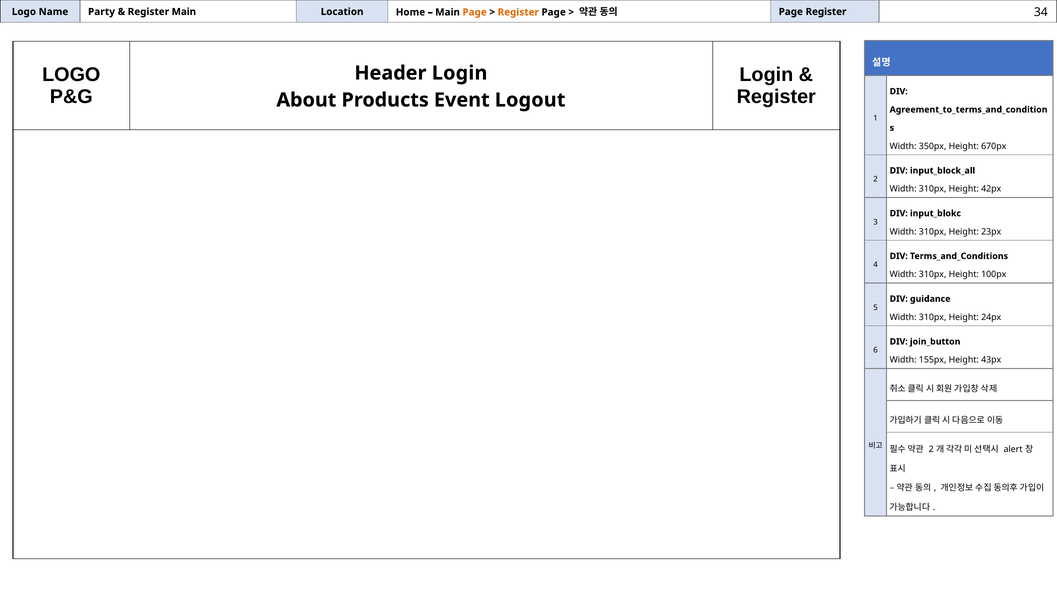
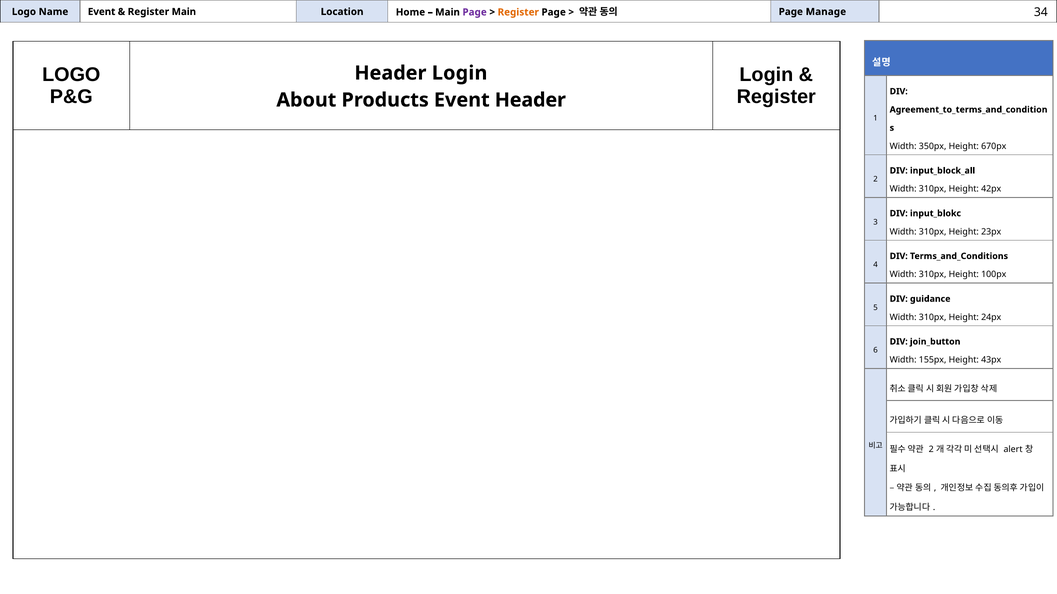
Name Party: Party -> Event (102, 12)
Page colour: orange -> purple (475, 12)
Page Register: Register -> Manage (826, 12)
Event Logout: Logout -> Header (530, 100)
